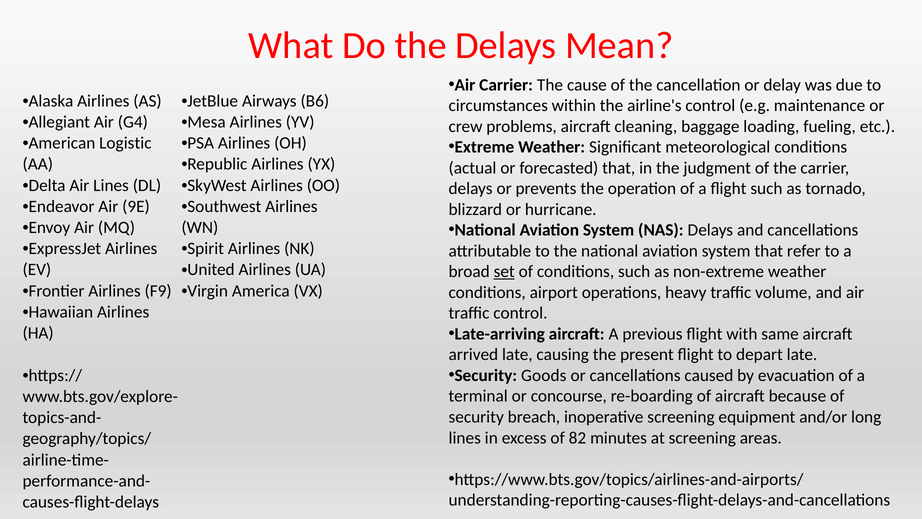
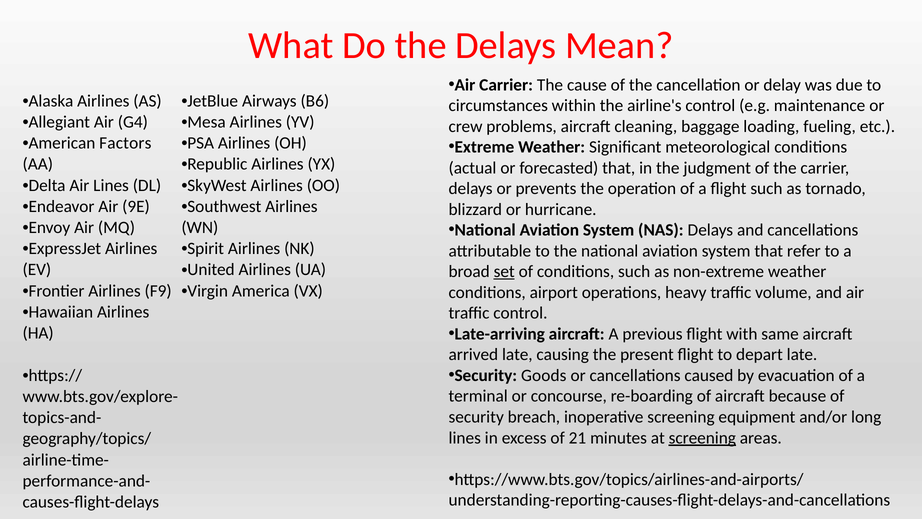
Logistic: Logistic -> Factors (125, 143)
82: 82 -> 21 (577, 437)
screening underline: none -> present (702, 437)
